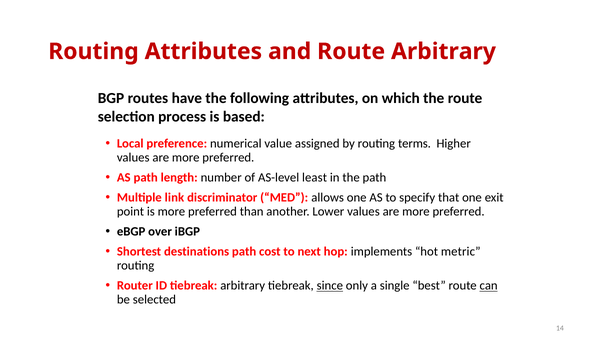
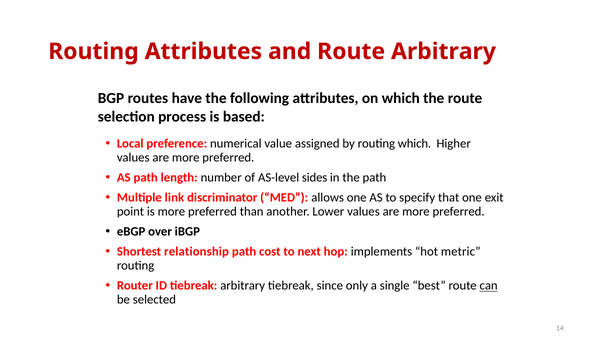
routing terms: terms -> which (414, 144)
least: least -> sides (315, 178)
destinations: destinations -> relationship (197, 252)
since underline: present -> none (330, 286)
